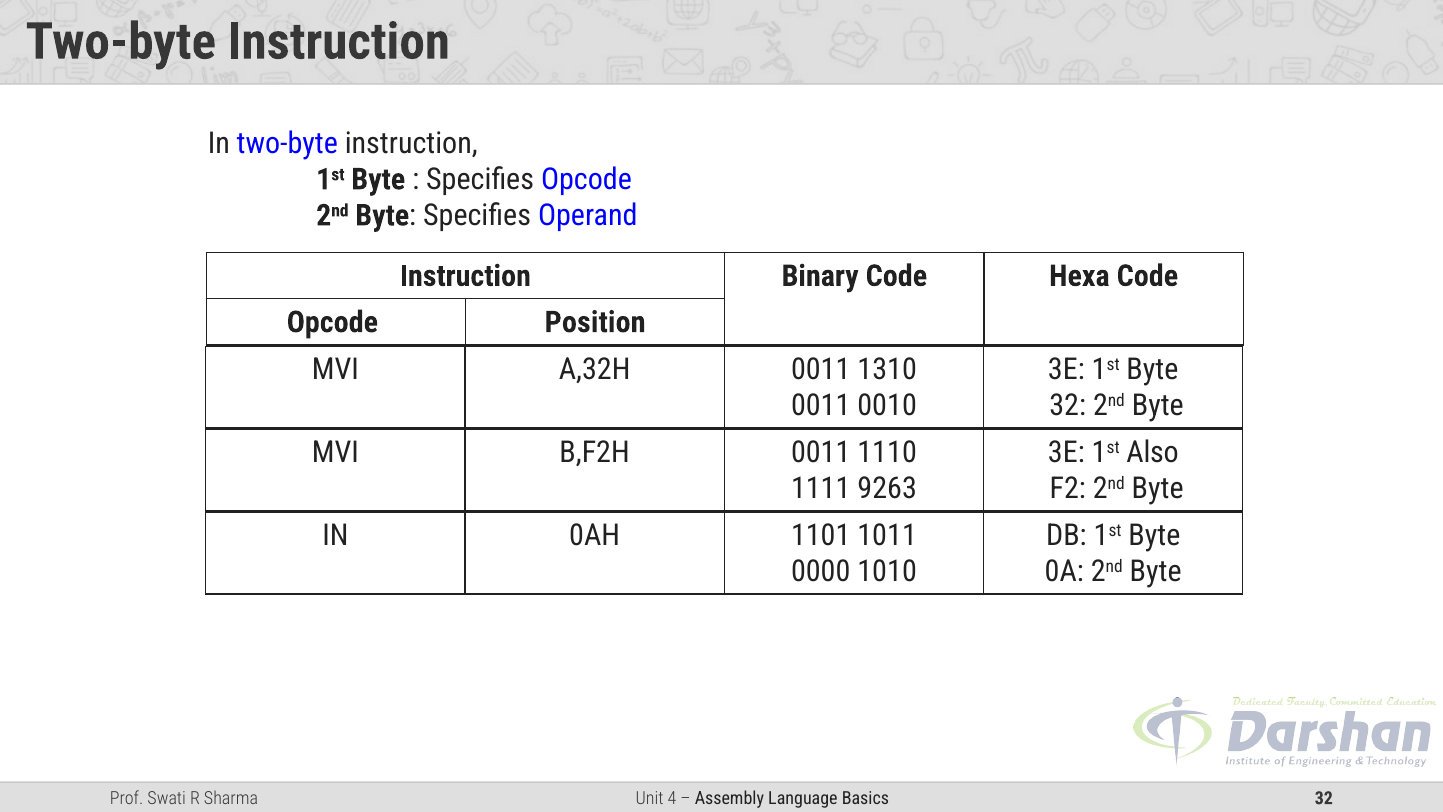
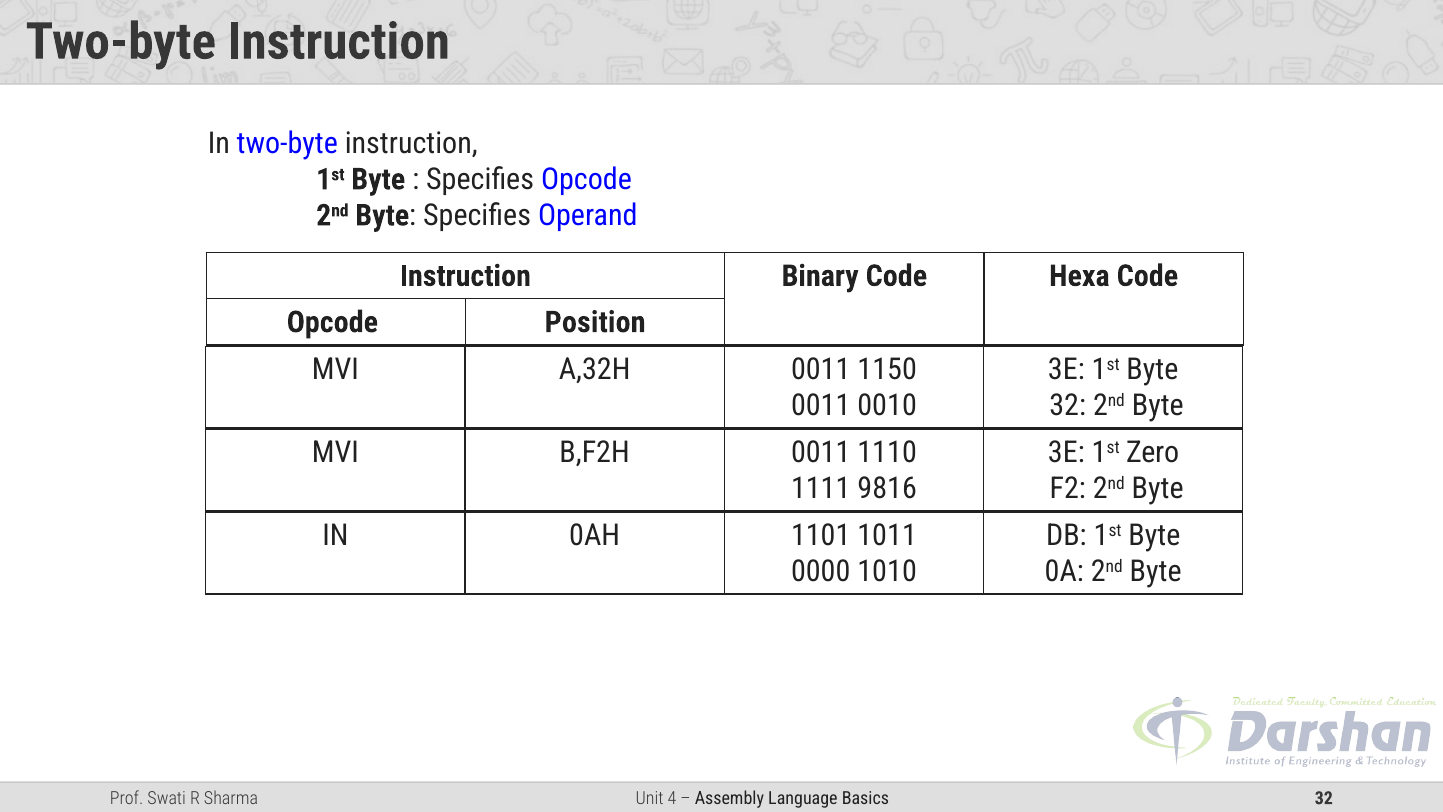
1310: 1310 -> 1150 (887, 370)
Also: Also -> Zero (1153, 453)
9263: 9263 -> 9816 (887, 488)
